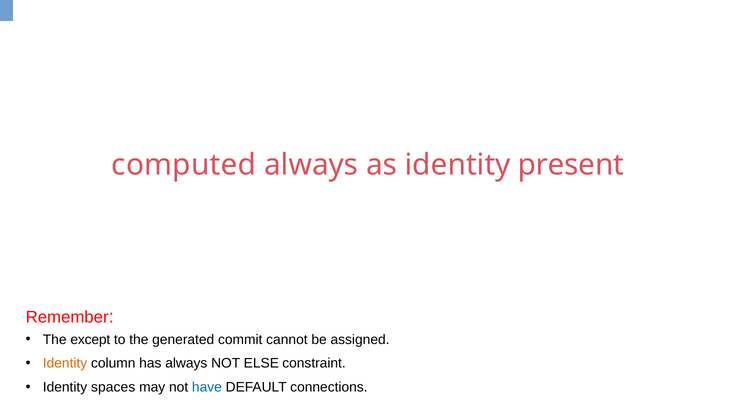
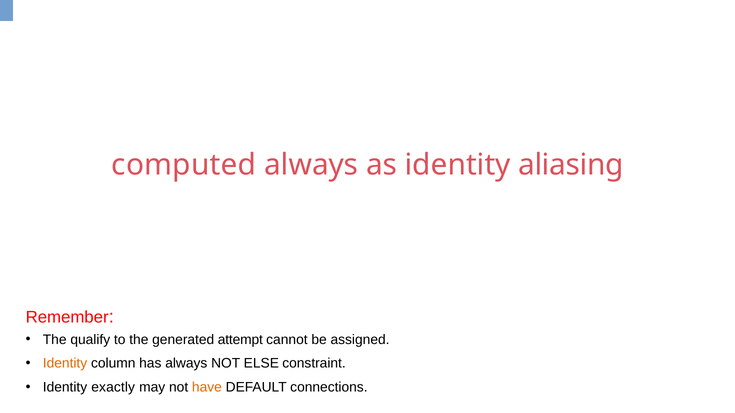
present: present -> aliasing (571, 165)
except: except -> qualify (90, 340)
commit: commit -> attempt (240, 340)
spaces: spaces -> exactly (113, 388)
have colour: blue -> orange (207, 388)
